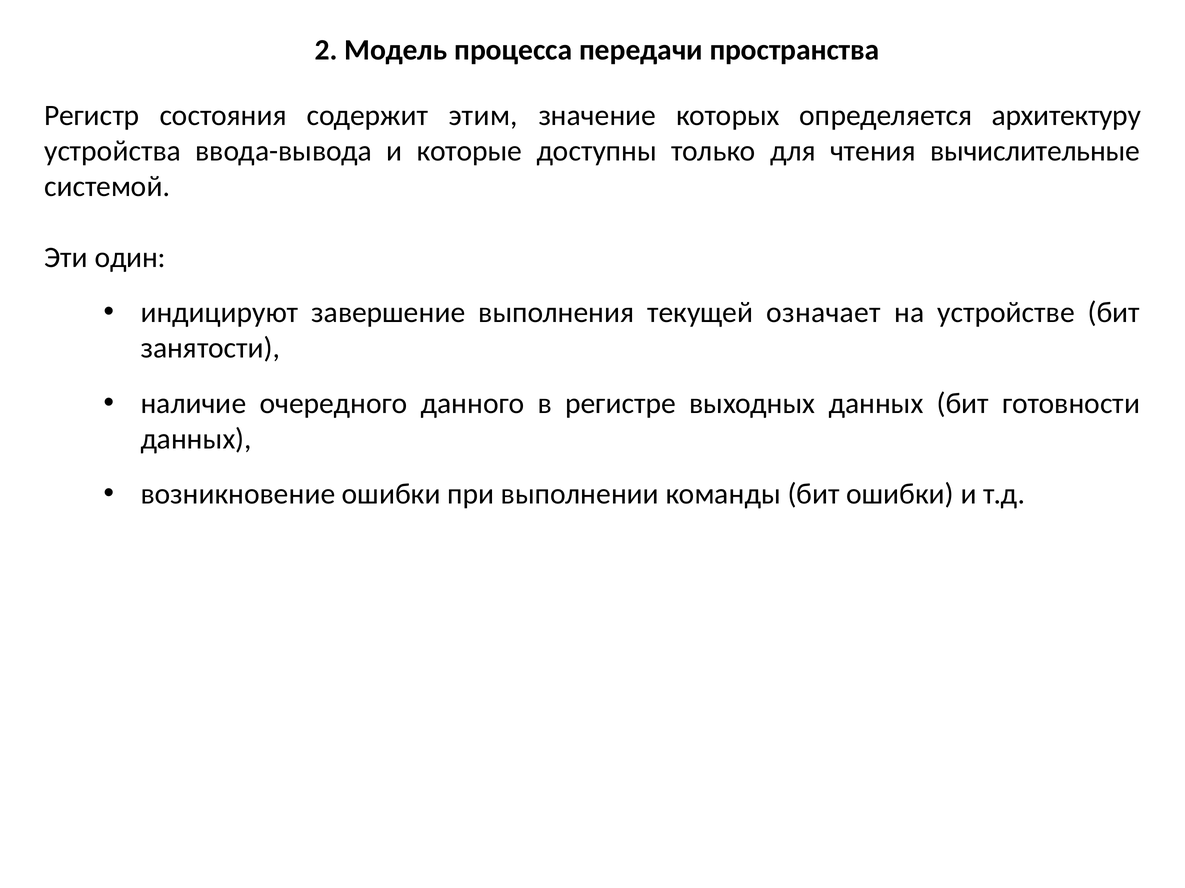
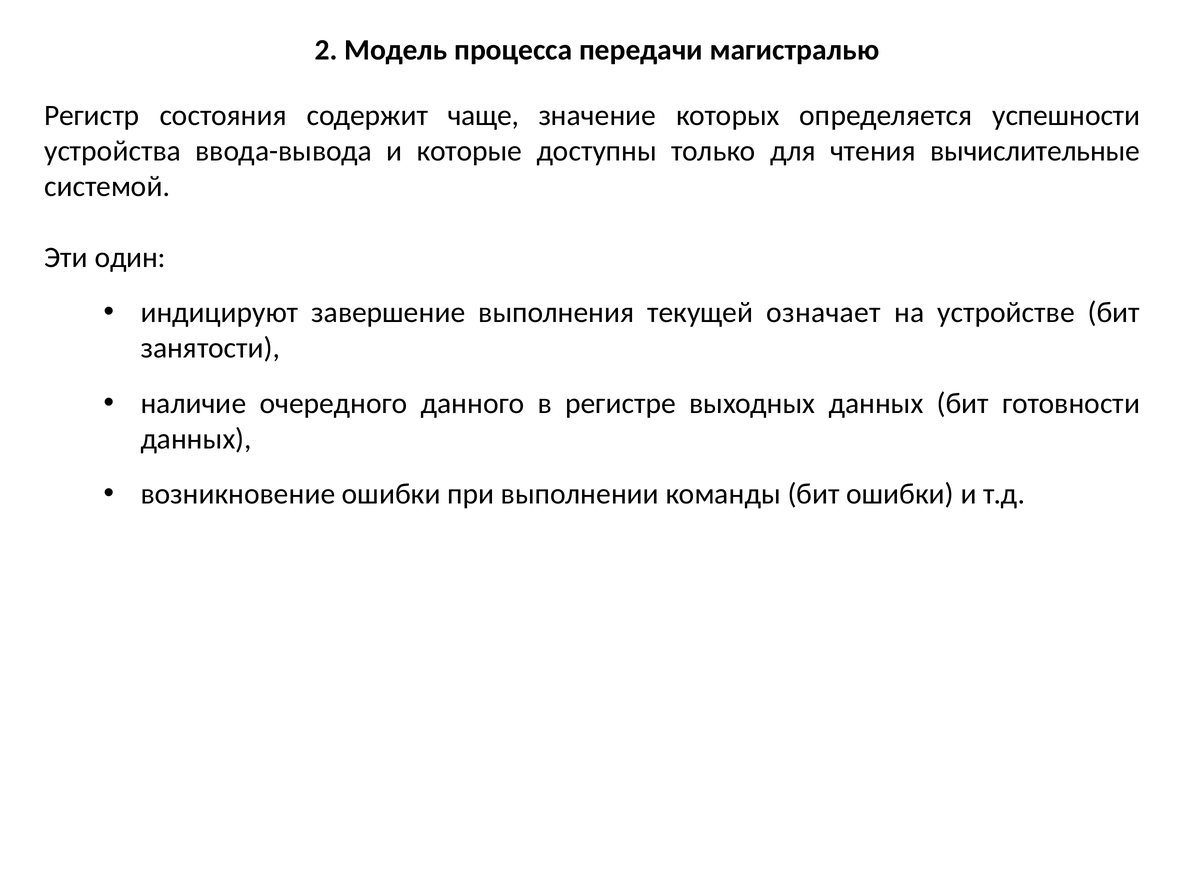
пространства: пространства -> магистралью (794, 50)
этим: этим -> чаще (483, 115)
архитектуру: архитектуру -> успешности (1066, 115)
